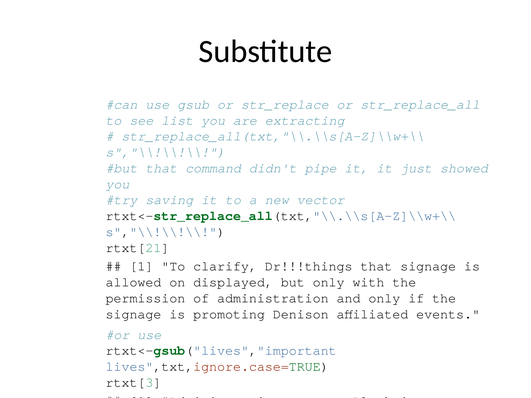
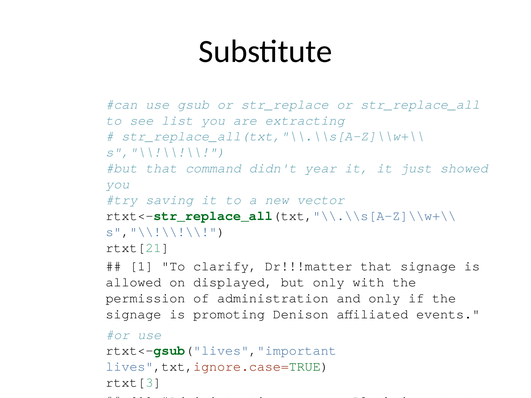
pipe: pipe -> year (321, 168)
Dr!!!things: Dr!!!things -> Dr!!!matter (309, 266)
